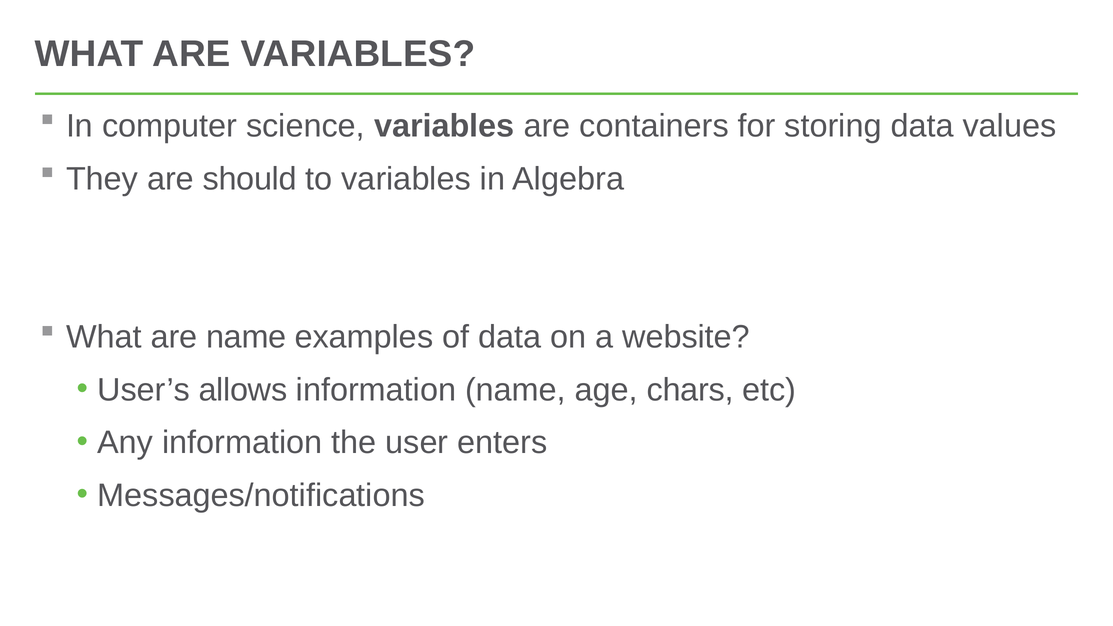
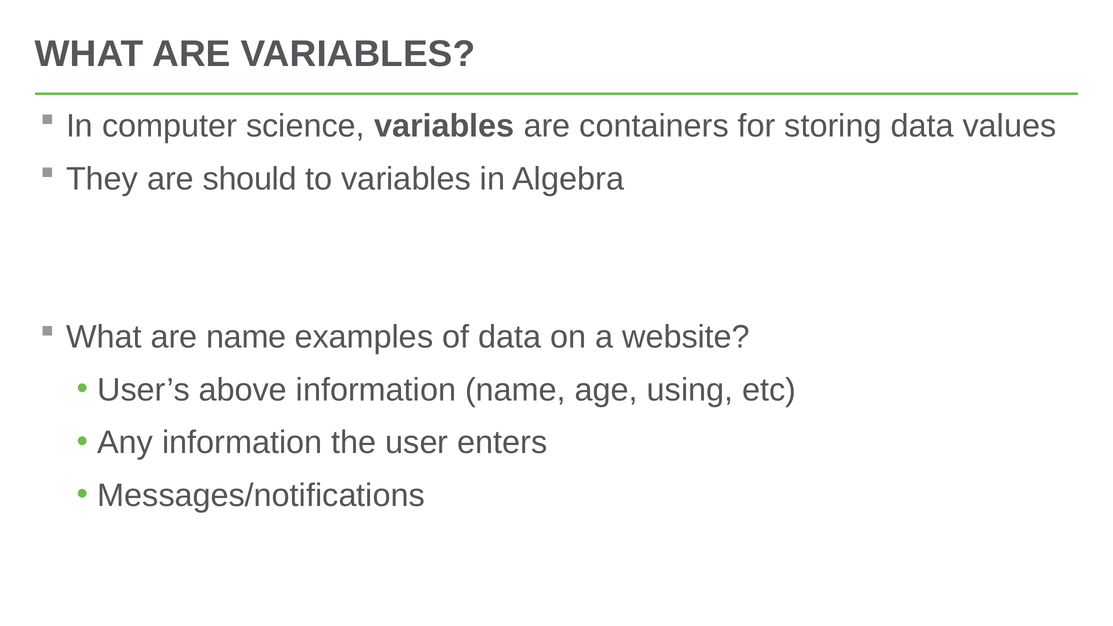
allows: allows -> above (243, 390)
chars: chars -> using (690, 390)
